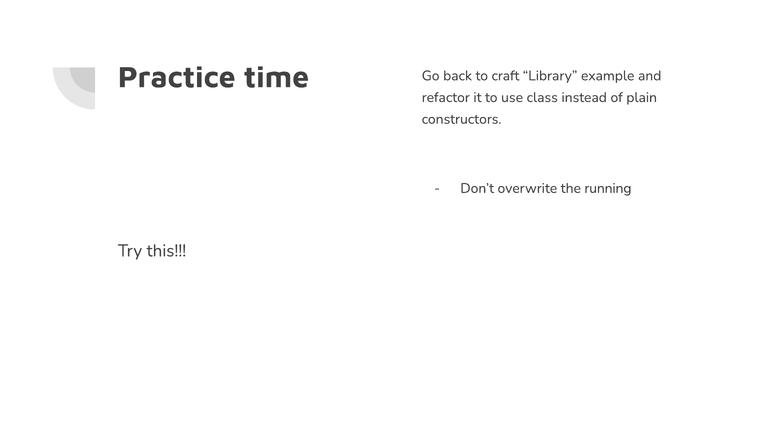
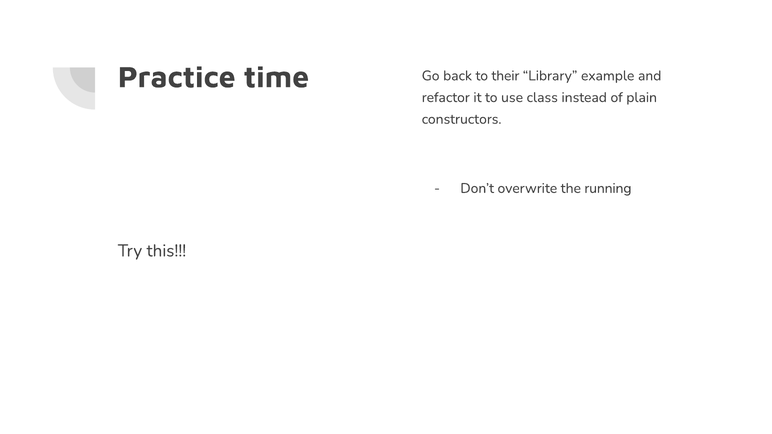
craft: craft -> their (505, 76)
